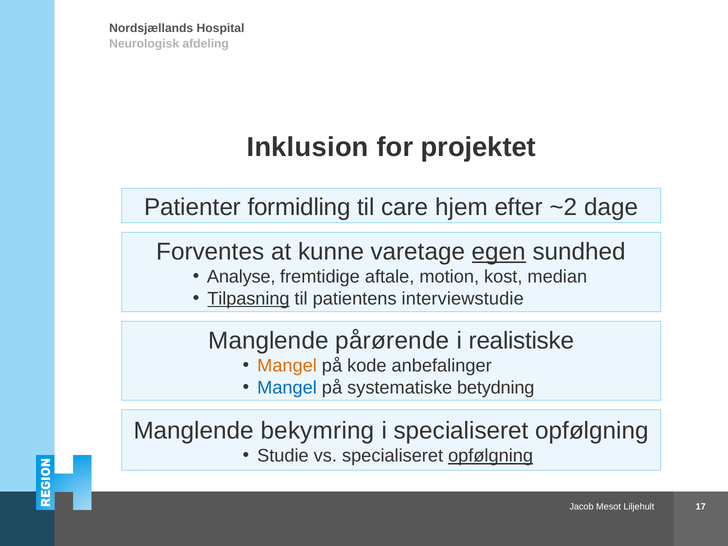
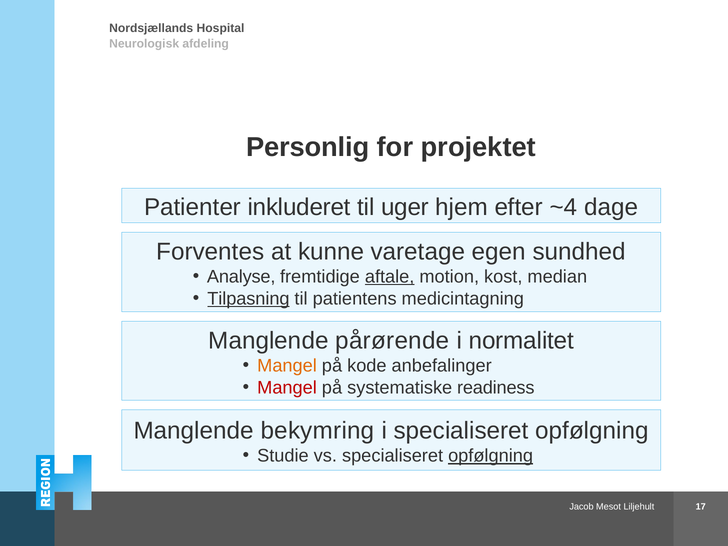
Inklusion: Inklusion -> Personlig (308, 147)
formidling: formidling -> inkluderet (299, 207)
care: care -> uger (405, 207)
~2: ~2 -> ~4 (564, 207)
egen underline: present -> none (499, 252)
aftale underline: none -> present (390, 277)
interviewstudie: interviewstudie -> medicintagning (463, 299)
realistiske: realistiske -> normalitet (521, 341)
Mangel colour: blue -> red (287, 388)
betydning: betydning -> readiness (496, 388)
